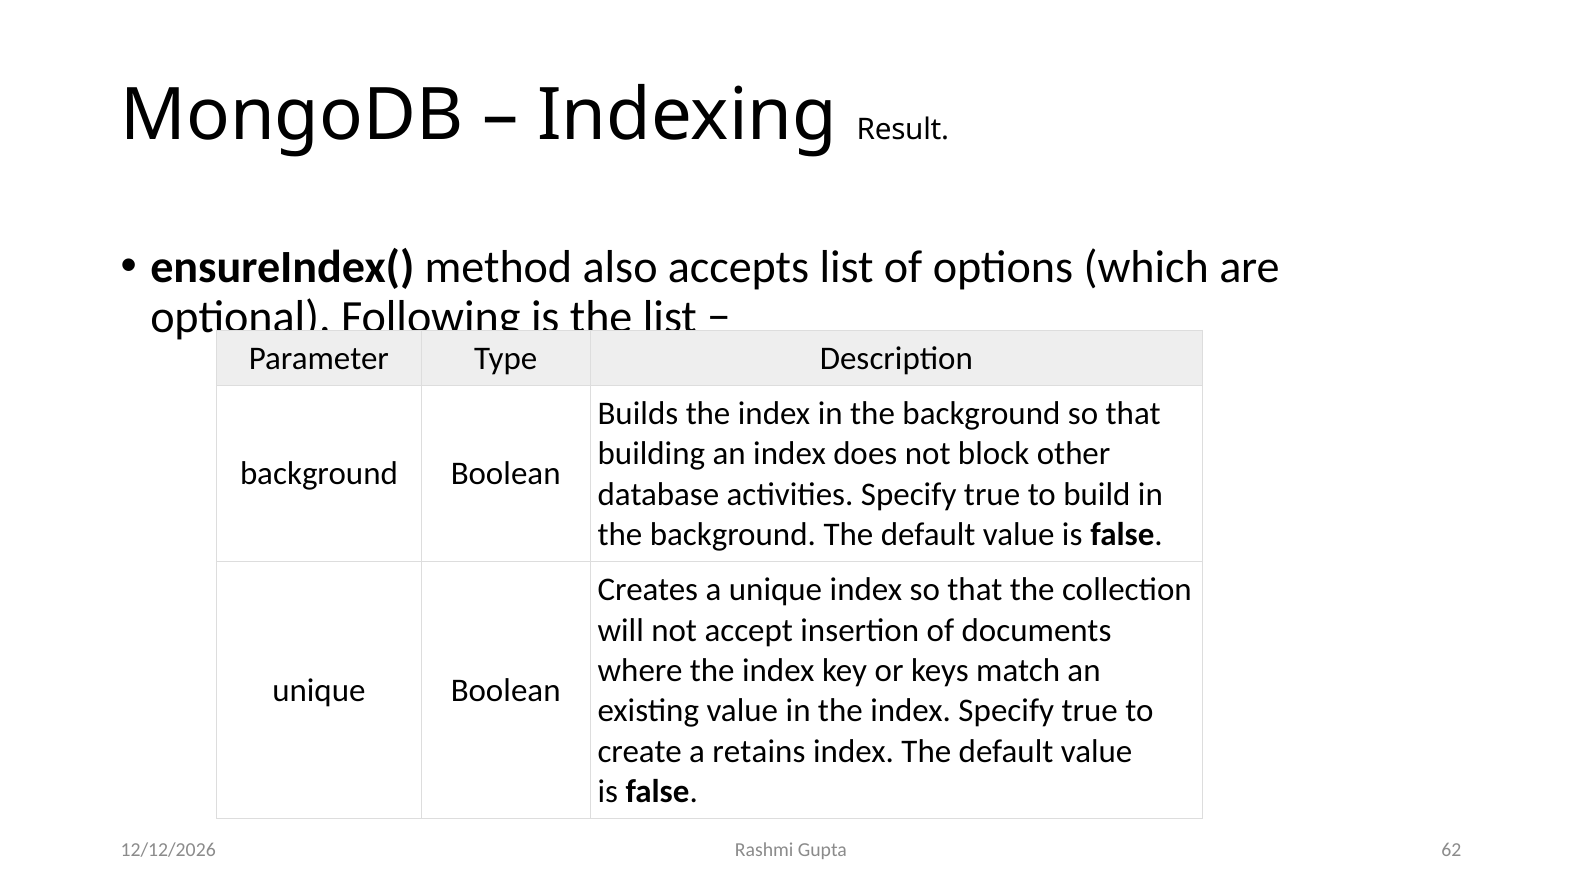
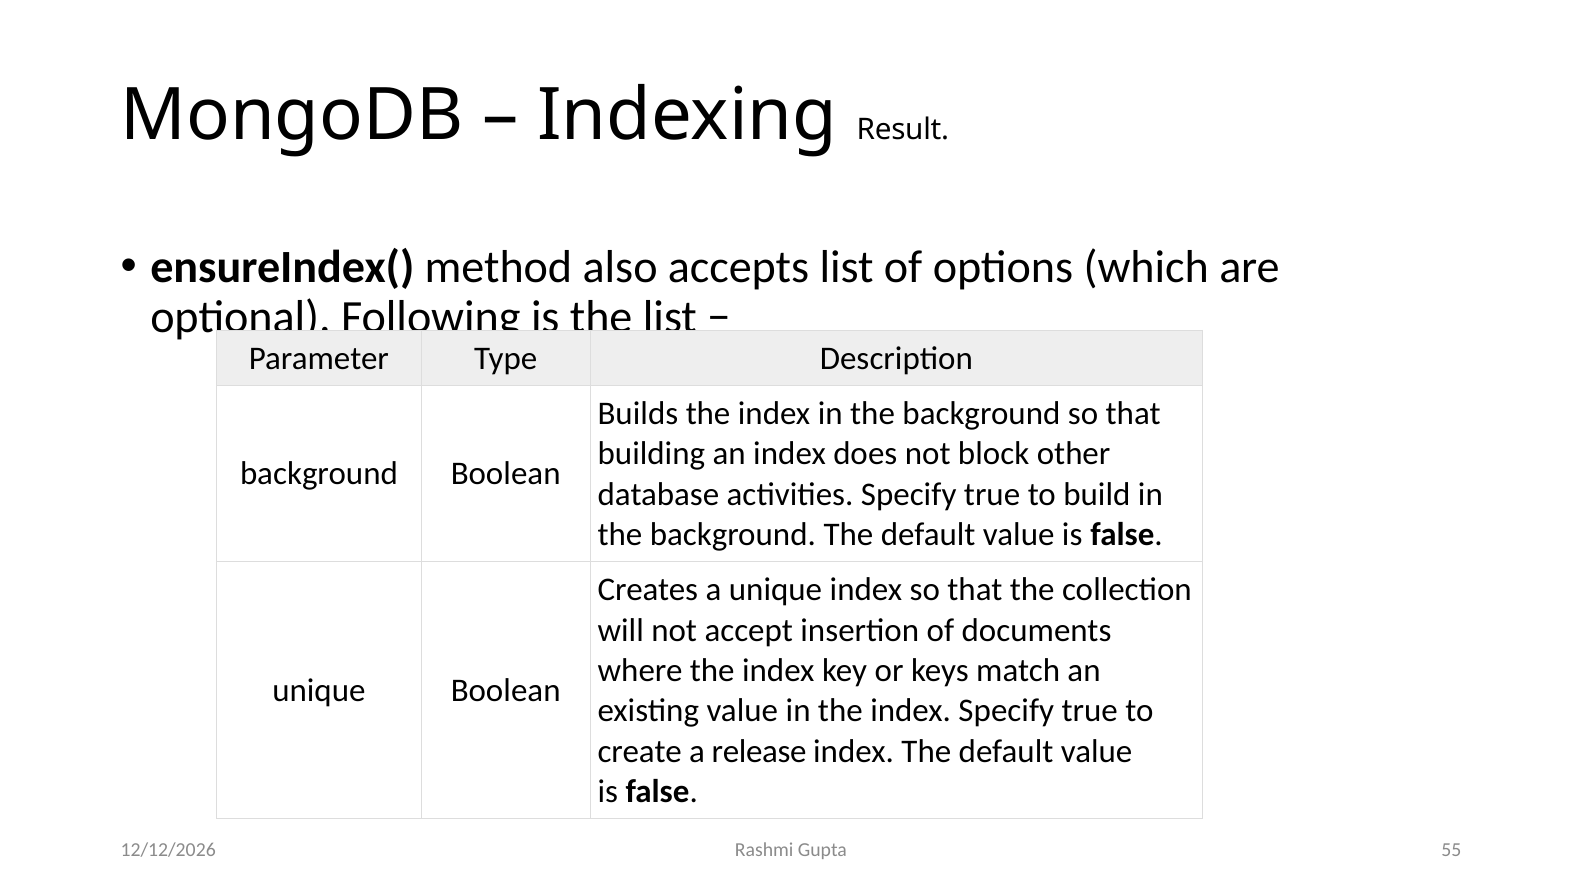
retains: retains -> release (759, 751)
62: 62 -> 55 (1451, 850)
